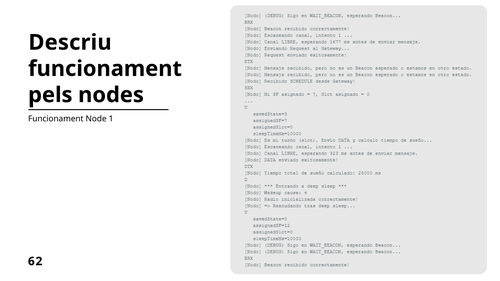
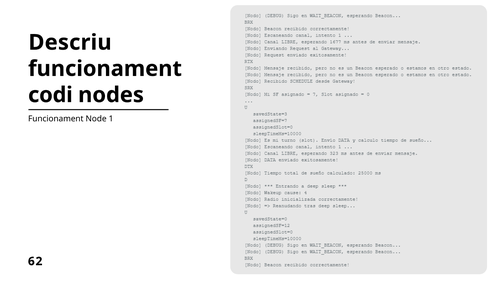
pels: pels -> codi (50, 95)
